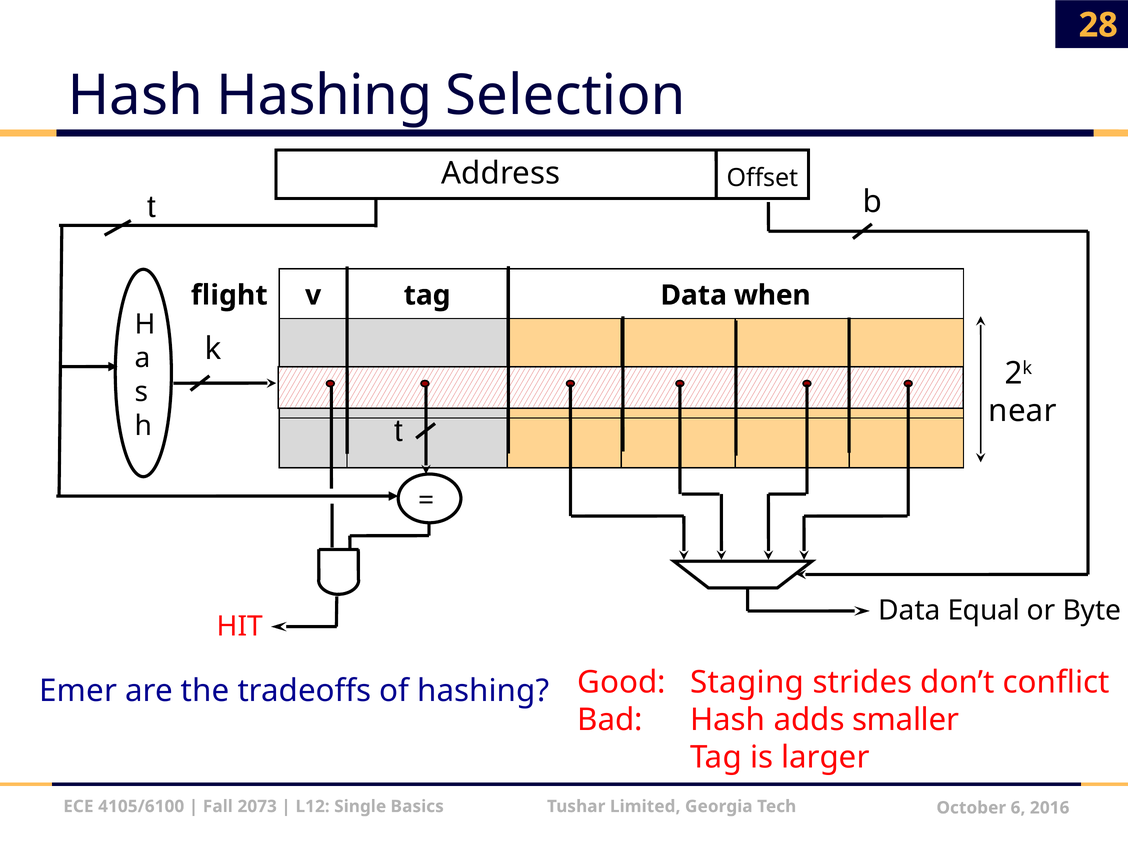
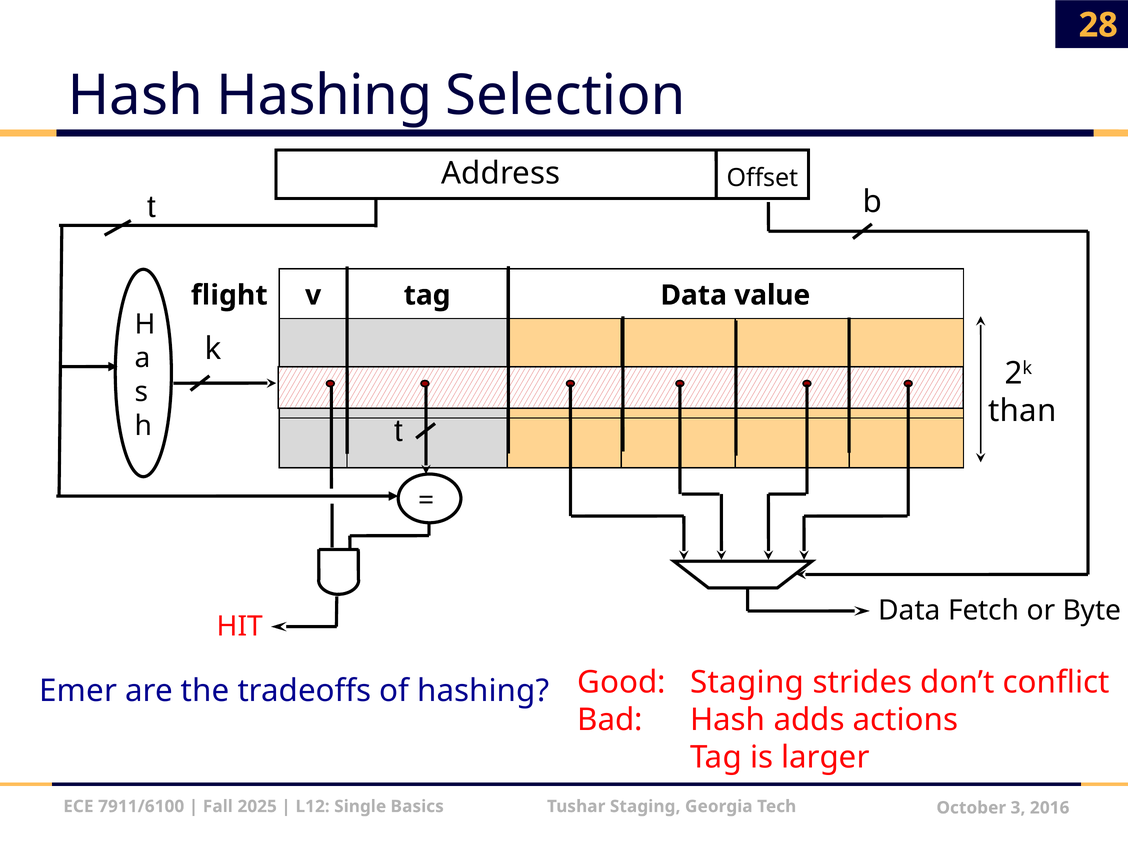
when: when -> value (772, 295)
near: near -> than (1023, 411)
Equal: Equal -> Fetch (984, 611)
smaller: smaller -> actions (906, 720)
4105/6100: 4105/6100 -> 7911/6100 (141, 806)
2073: 2073 -> 2025 (257, 806)
Tushar Limited: Limited -> Staging (645, 806)
6: 6 -> 3 (1018, 808)
